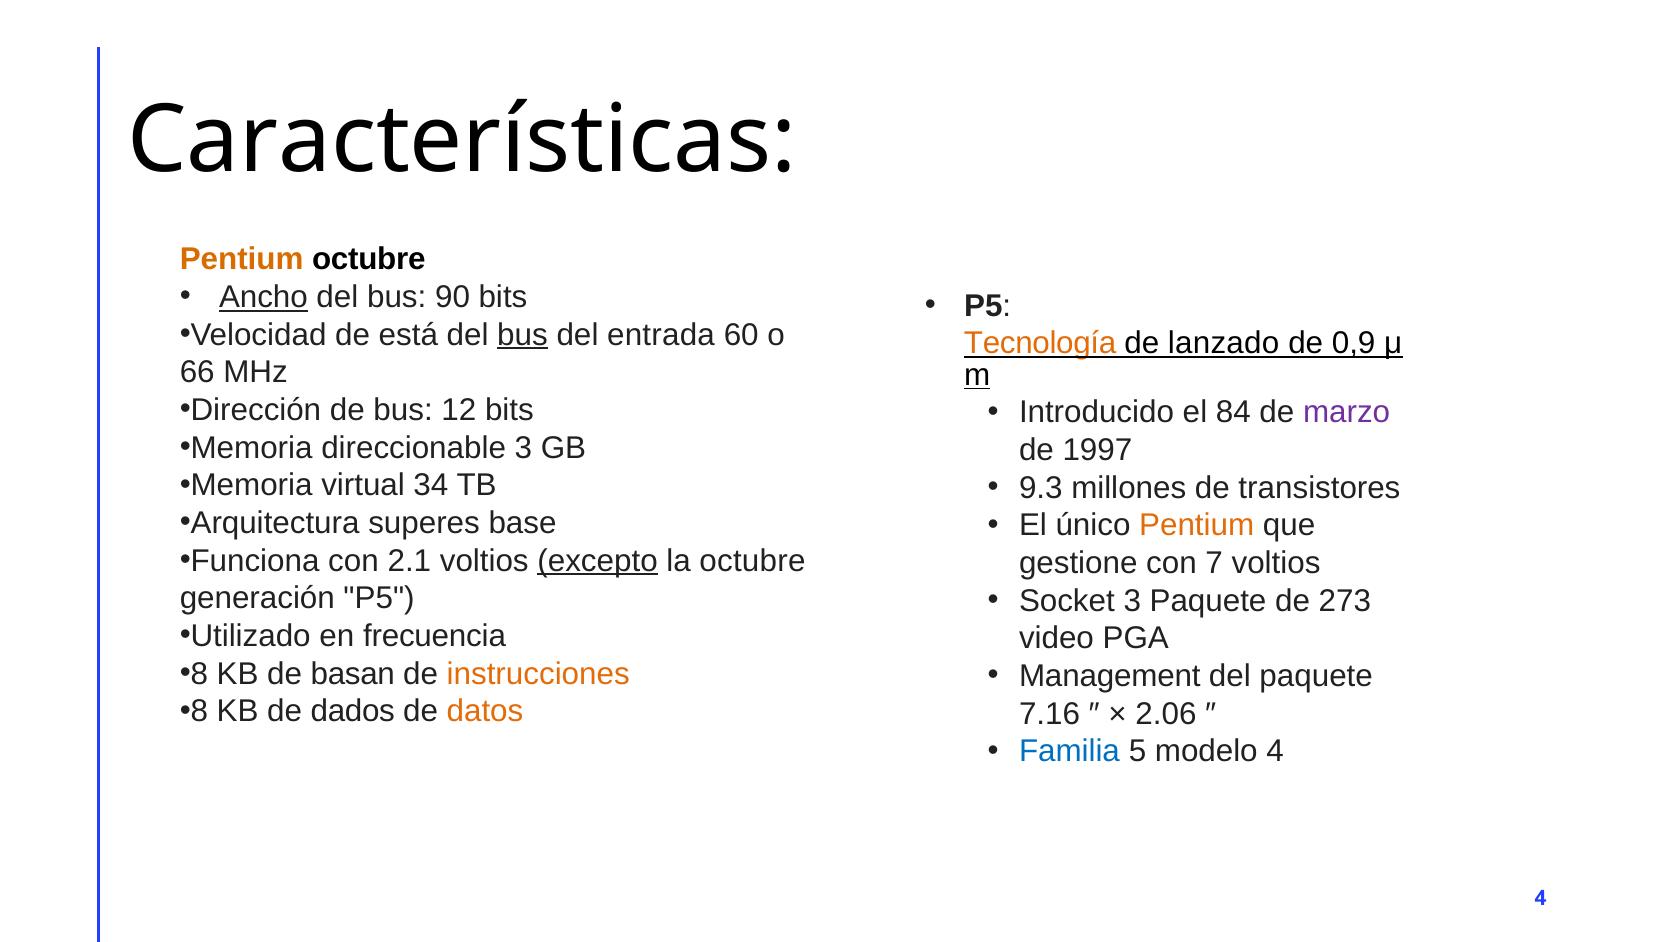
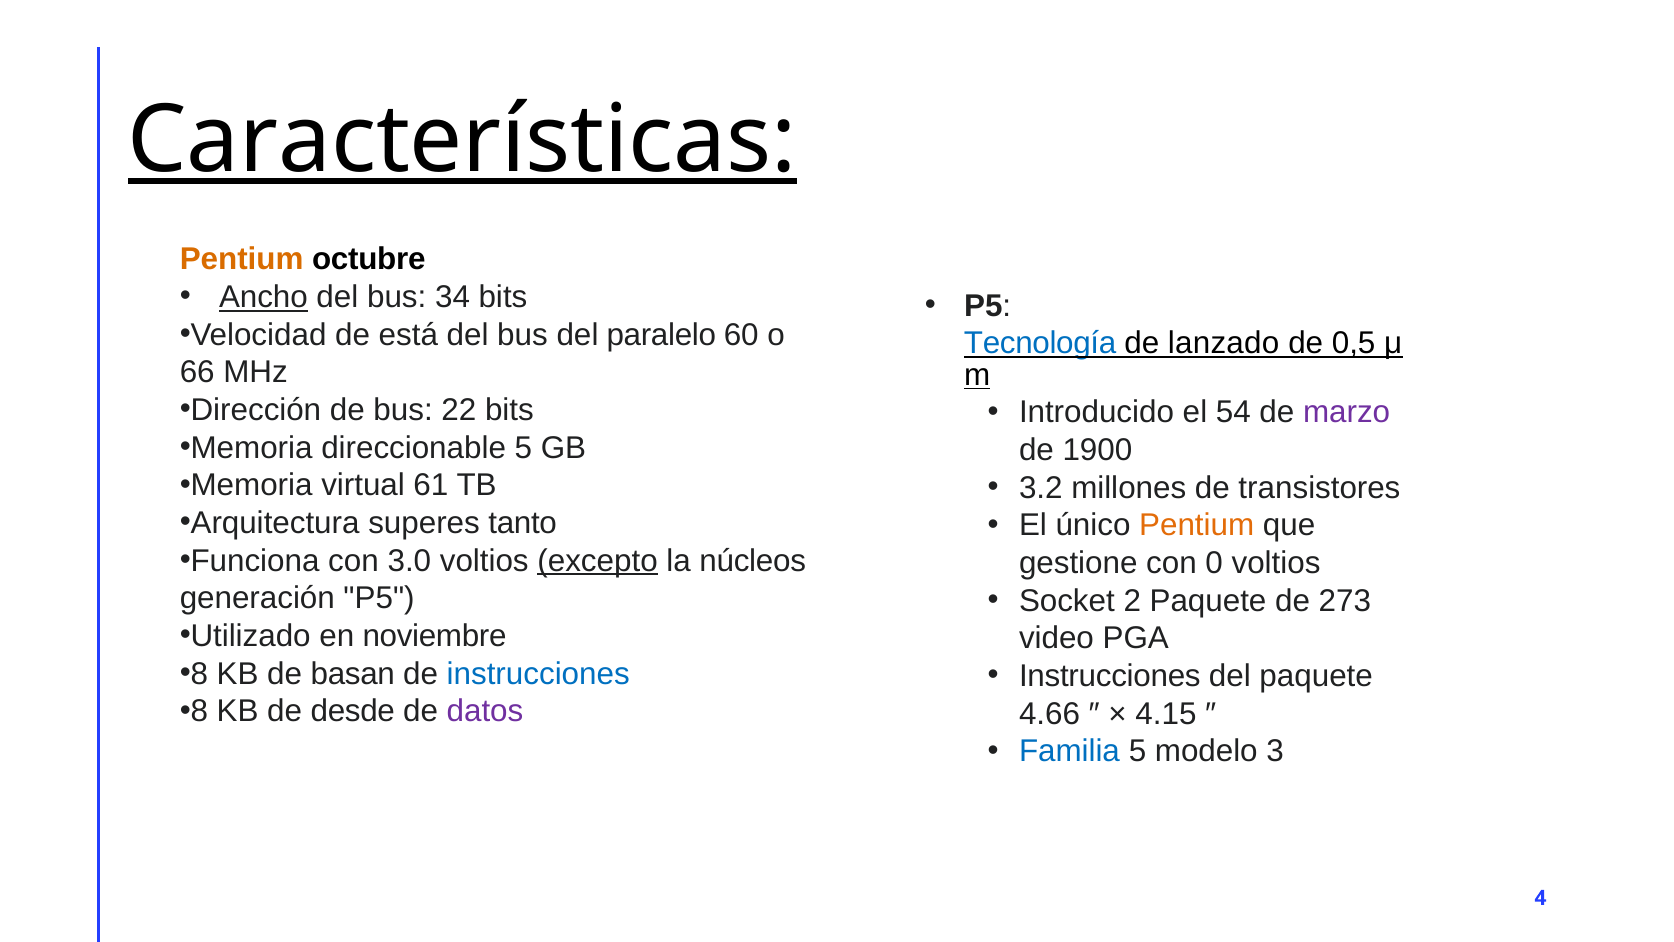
Características underline: none -> present (462, 141)
90: 90 -> 34 (453, 297)
bus underline: present -> none (522, 335)
entrada: entrada -> paralelo (661, 335)
Tecnología colour: orange -> blue (1040, 343)
0,9: 0,9 -> 0,5 (1354, 343)
12: 12 -> 22 (459, 410)
84: 84 -> 54 (1233, 412)
direccionable 3: 3 -> 5 (523, 448)
1997: 1997 -> 1900 (1097, 450)
34: 34 -> 61 (431, 485)
9.3: 9.3 -> 3.2 (1041, 488)
base: base -> tanto (523, 523)
2.1: 2.1 -> 3.0 (409, 561)
la octubre: octubre -> núcleos (753, 561)
7: 7 -> 0 (1214, 563)
Socket 3: 3 -> 2 (1132, 601)
frecuencia: frecuencia -> noviembre (435, 636)
instrucciones colour: orange -> blue (538, 674)
Management: Management -> Instrucciones (1110, 676)
dados: dados -> desde (353, 711)
datos colour: orange -> purple (485, 711)
7.16: 7.16 -> 4.66 (1050, 714)
2.06: 2.06 -> 4.15 (1166, 714)
modelo 4: 4 -> 3 (1275, 751)
